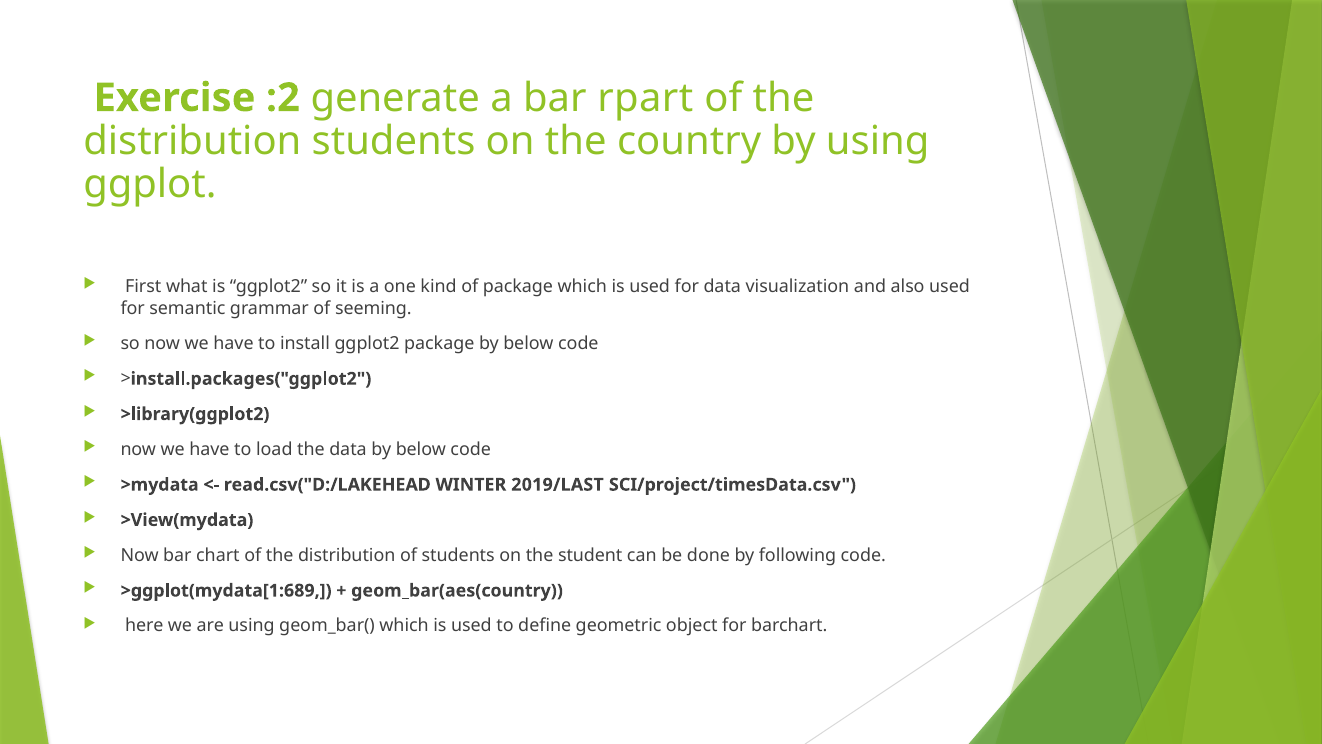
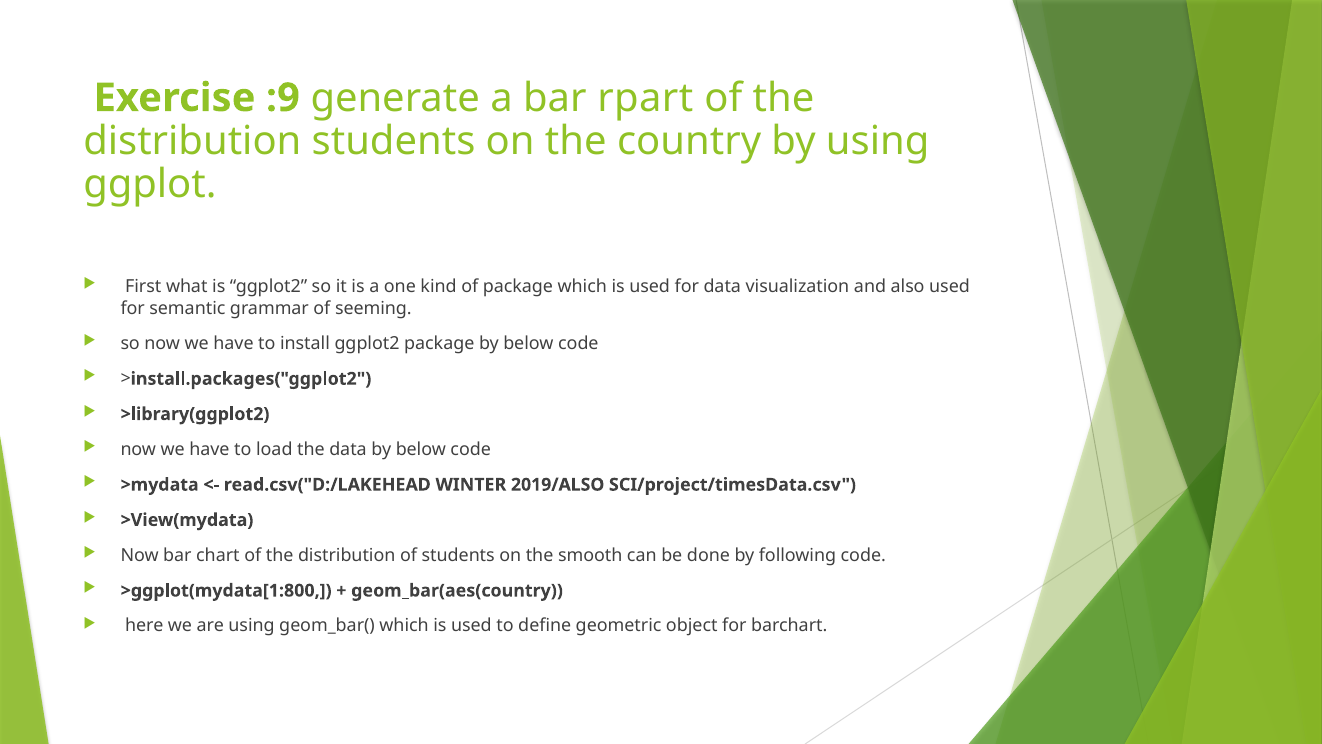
:2: :2 -> :9 (283, 98)
2019/LAST: 2019/LAST -> 2019/ALSO (558, 484)
student: student -> smooth (590, 555)
>ggplot(mydata[1:689: >ggplot(mydata[1:689 -> >ggplot(mydata[1:800 (226, 590)
